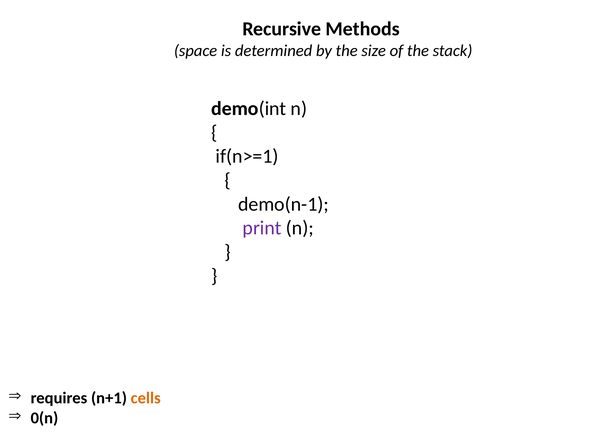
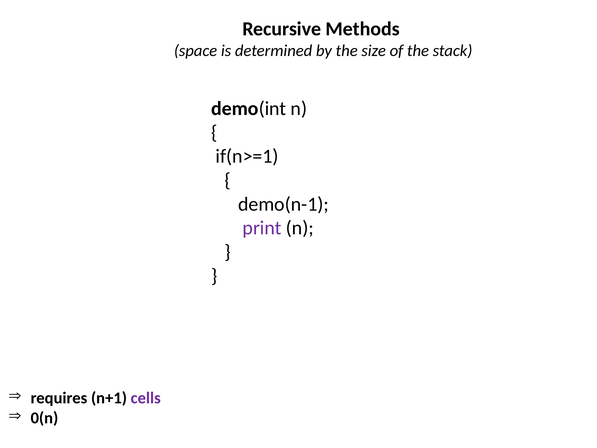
cells colour: orange -> purple (146, 398)
